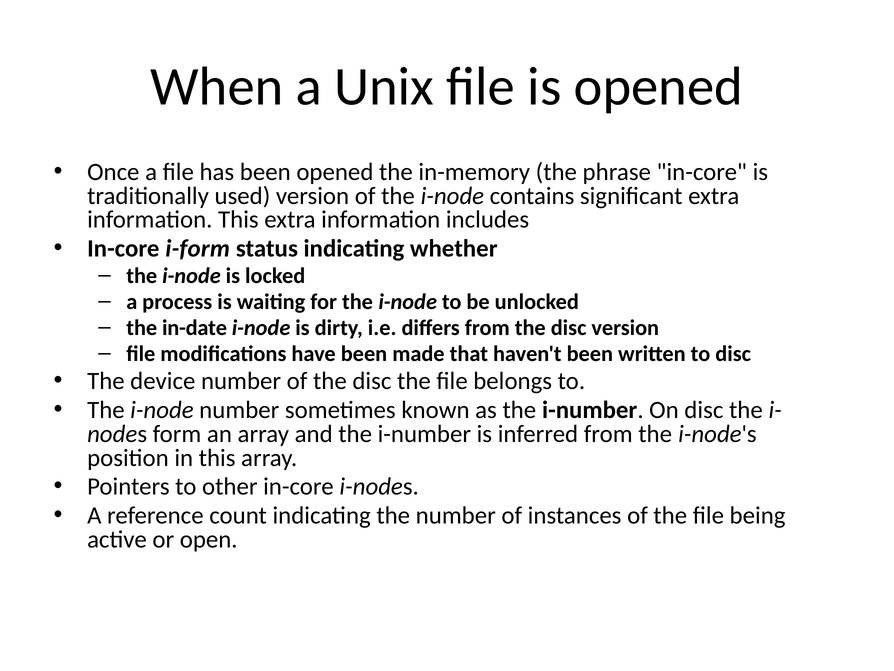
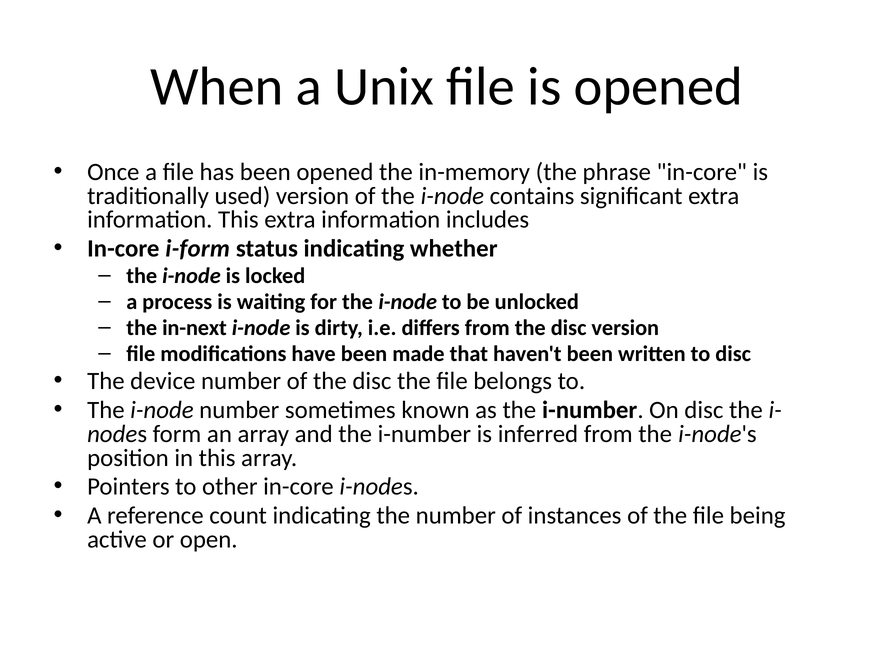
in-date: in-date -> in-next (194, 327)
